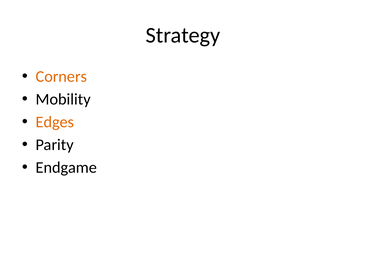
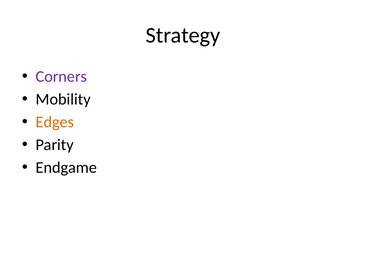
Corners colour: orange -> purple (61, 77)
